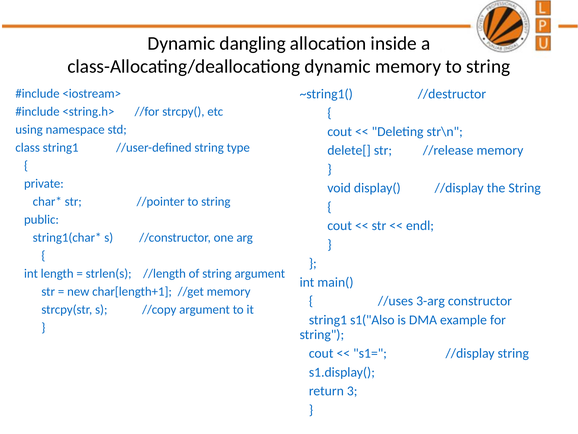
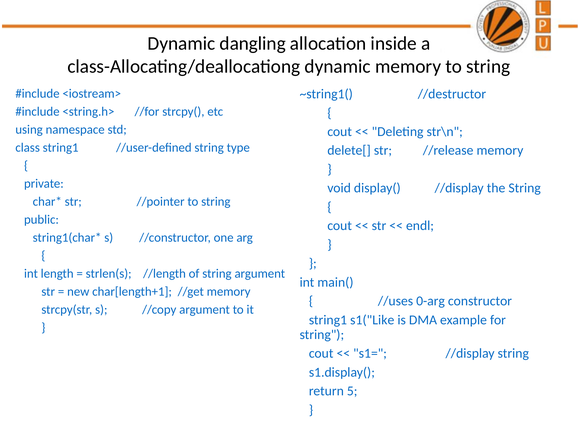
3-arg: 3-arg -> 0-arg (431, 301)
s1("Also: s1("Also -> s1("Like (372, 319)
3: 3 -> 5 (352, 391)
